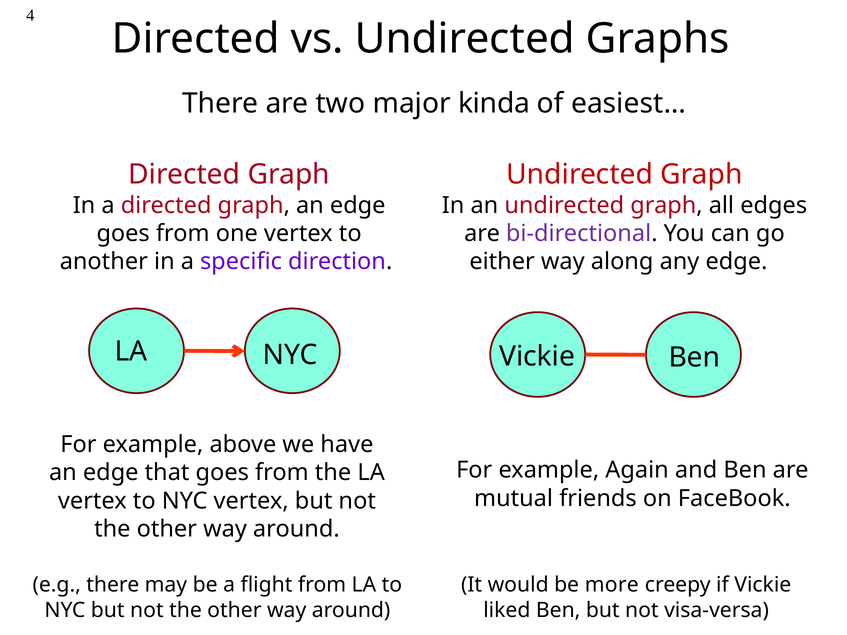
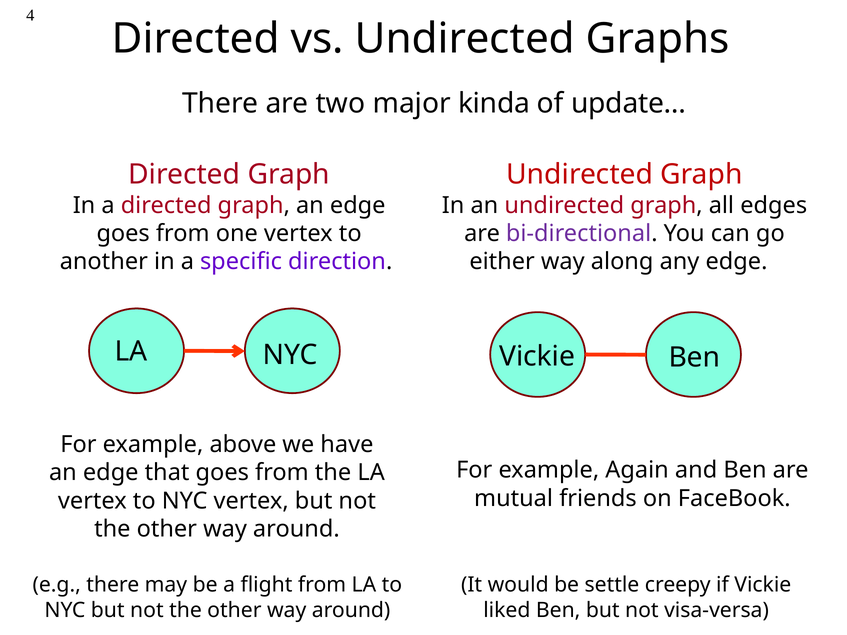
easiest…: easiest… -> update… (629, 104)
more: more -> settle (612, 585)
